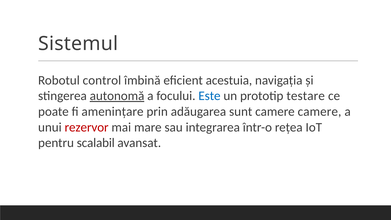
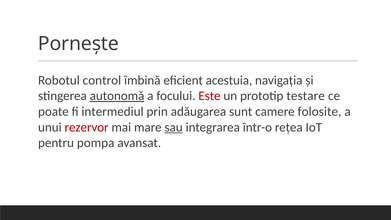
Sistemul: Sistemul -> Pornește (78, 44)
Este colour: blue -> red (209, 96)
amenințare: amenințare -> intermediul (113, 112)
camere camere: camere -> folosite (319, 112)
sau underline: none -> present (174, 127)
scalabil: scalabil -> pompa (96, 143)
